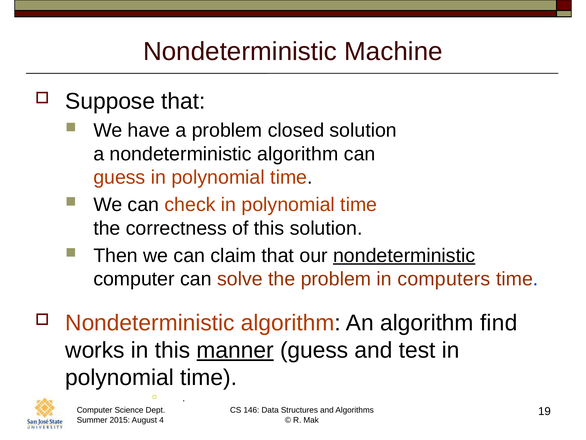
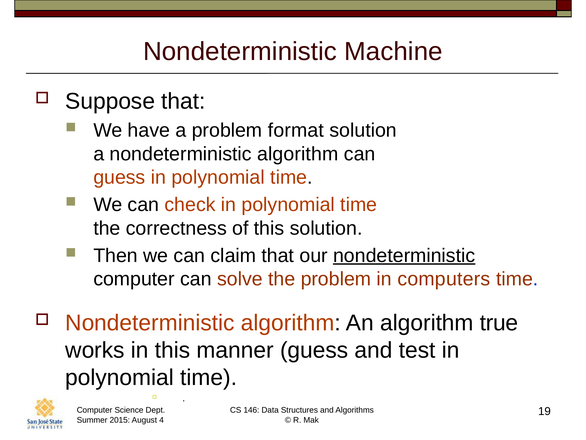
closed: closed -> format (296, 130)
find: find -> true (499, 323)
manner underline: present -> none (235, 350)
